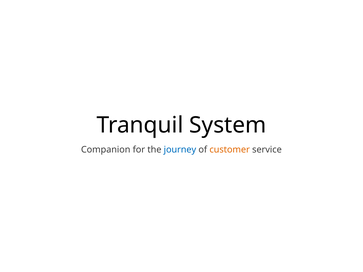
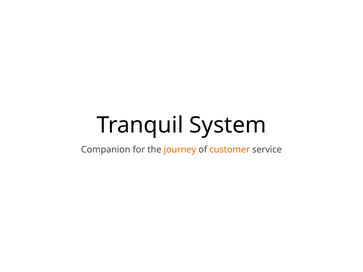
journey colour: blue -> orange (180, 150)
